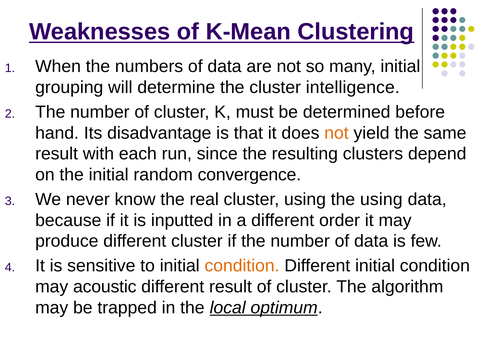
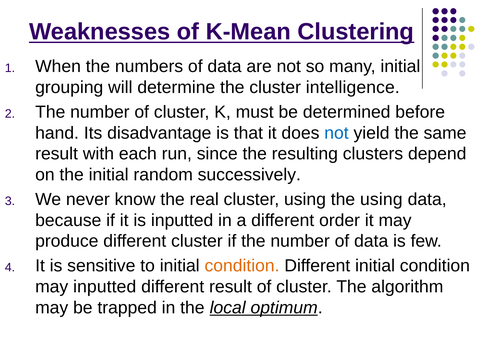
not colour: orange -> blue (336, 133)
convergence: convergence -> successively (249, 175)
may acoustic: acoustic -> inputted (105, 287)
